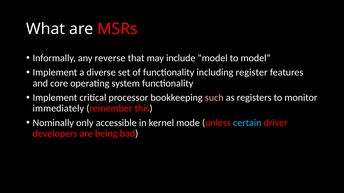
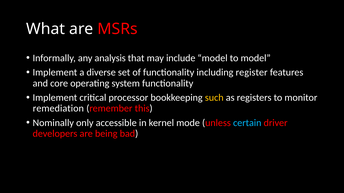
reverse: reverse -> analysis (110, 58)
such colour: pink -> yellow (214, 98)
immediately: immediately -> remediation (58, 109)
